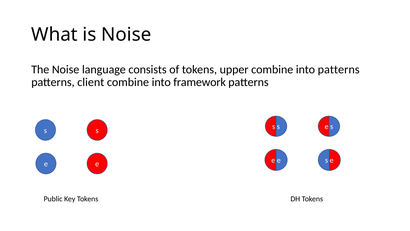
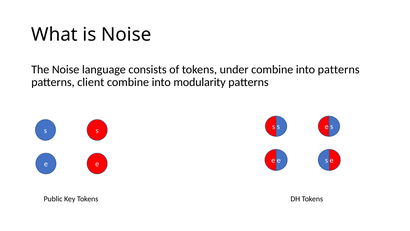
upper: upper -> under (234, 69)
framework: framework -> modularity (200, 82)
